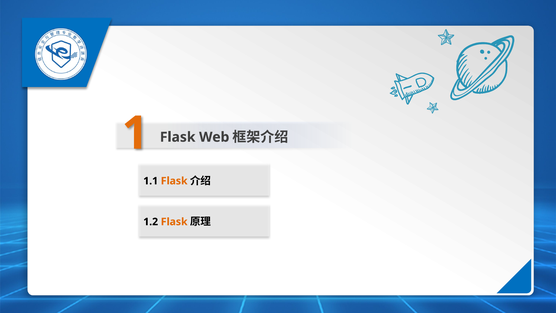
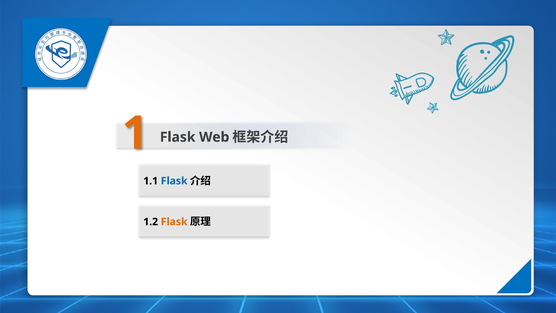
Flask colour: orange -> blue (174, 181)
